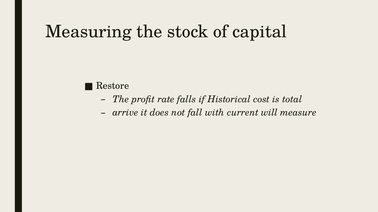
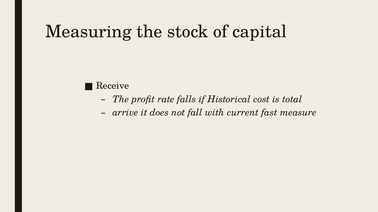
Restore: Restore -> Receive (113, 86)
will: will -> fast (269, 113)
